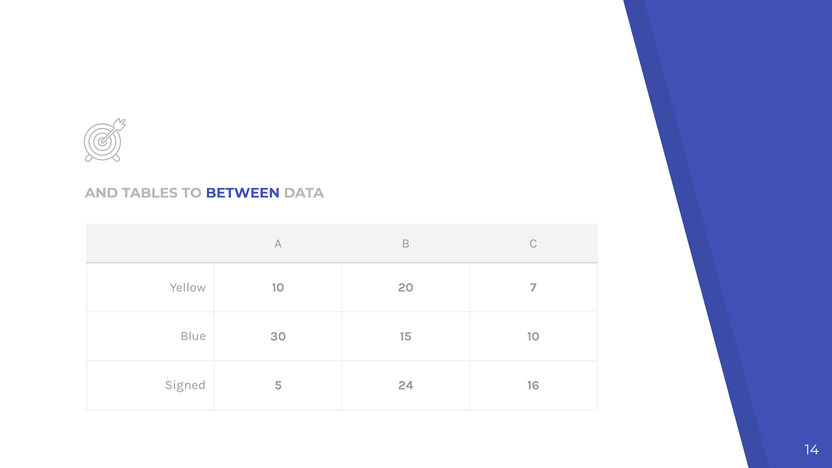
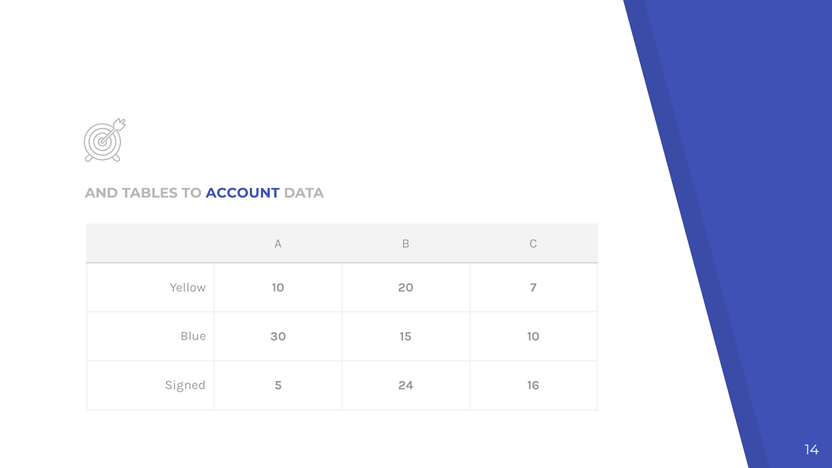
BETWEEN: BETWEEN -> ACCOUNT (243, 193)
